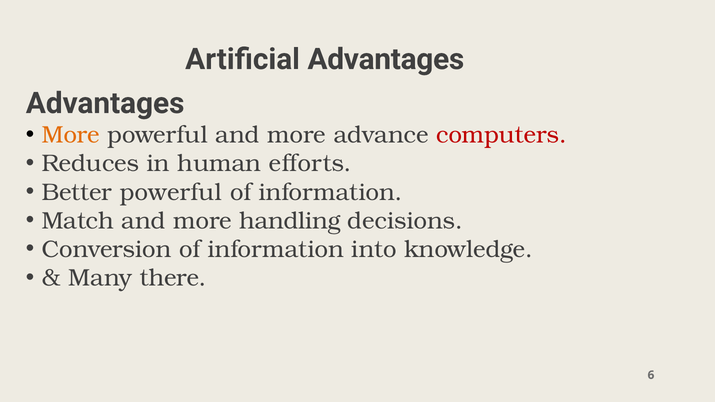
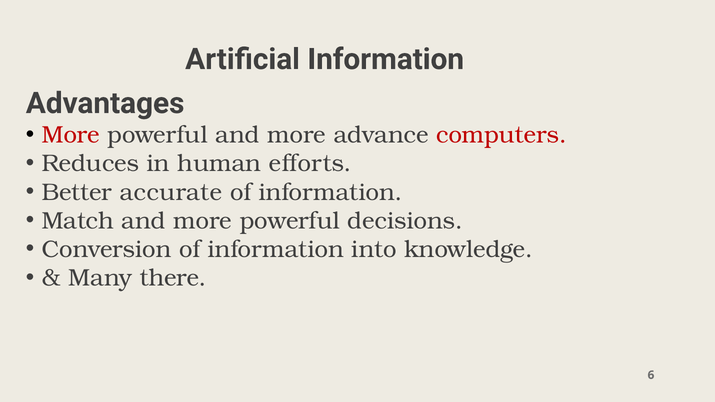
Artificial Advantages: Advantages -> Information (386, 59)
More colour: orange -> red (71, 135)
Better powerful: powerful -> accurate (171, 192)
and more handling: handling -> powerful (290, 221)
